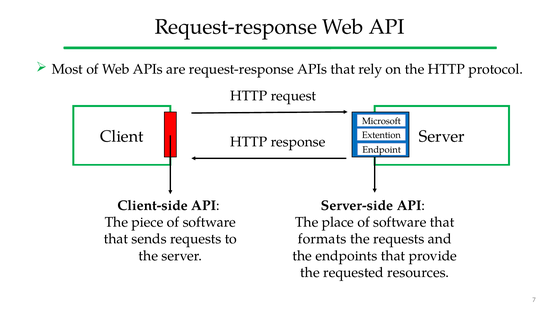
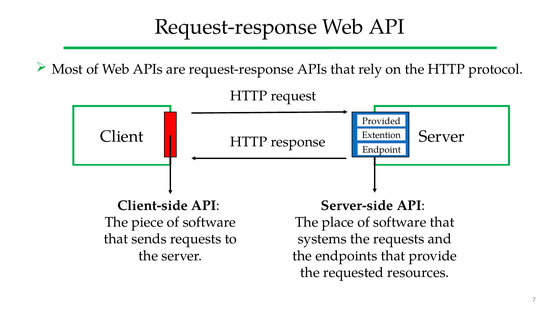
Microsoft: Microsoft -> Provided (381, 121)
formats: formats -> systems (322, 239)
